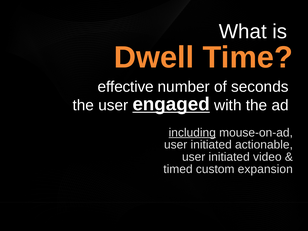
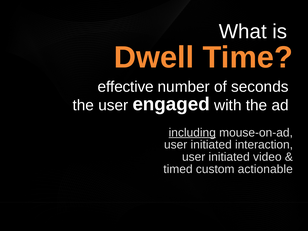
engaged underline: present -> none (171, 104)
actionable: actionable -> interaction (264, 145)
expansion: expansion -> actionable (265, 169)
